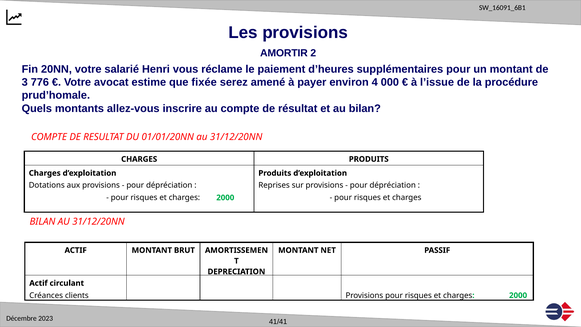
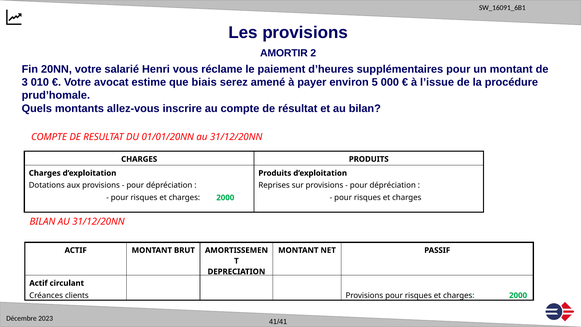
776: 776 -> 010 (40, 82)
fixée: fixée -> biais (204, 82)
4: 4 -> 5 (375, 82)
